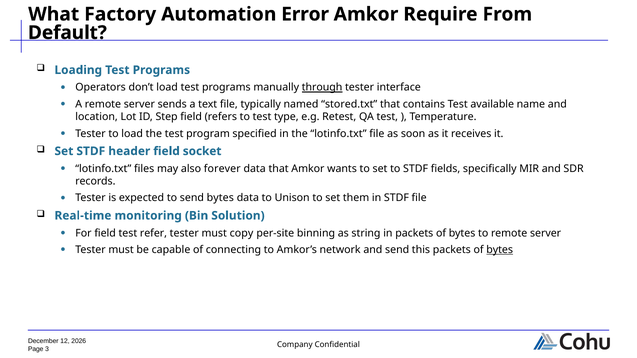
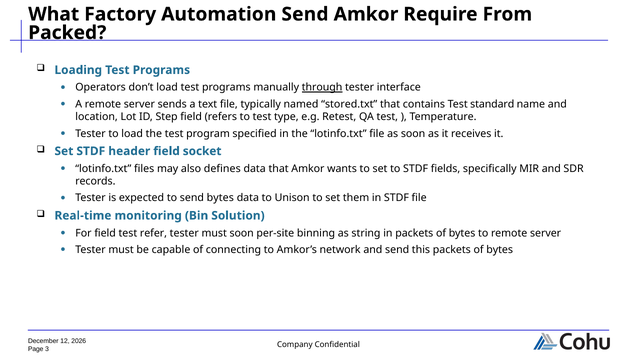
Automation Error: Error -> Send (305, 14)
Default: Default -> Packed (67, 33)
available: available -> standard (492, 104)
forever: forever -> defines (222, 169)
must copy: copy -> soon (242, 233)
bytes underline: present -> none (500, 250)
